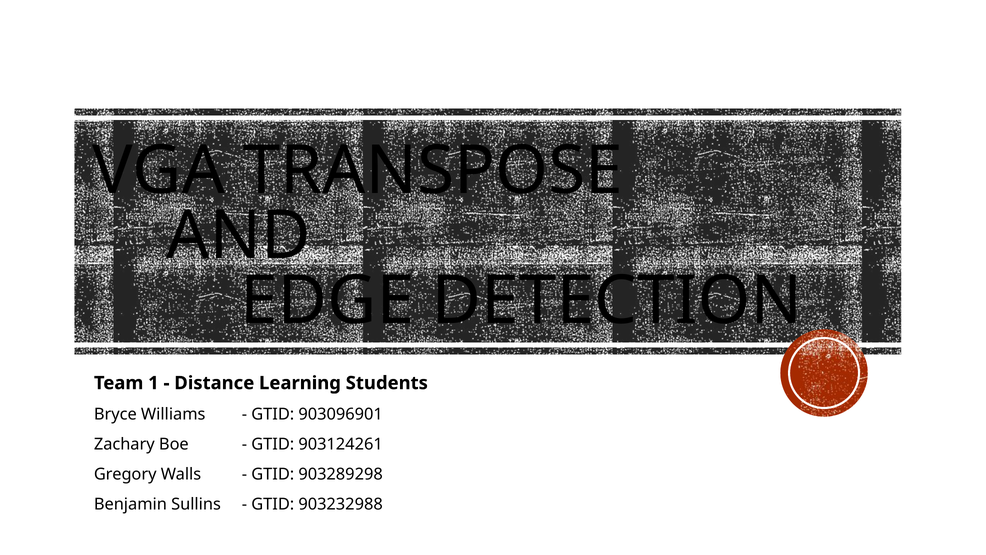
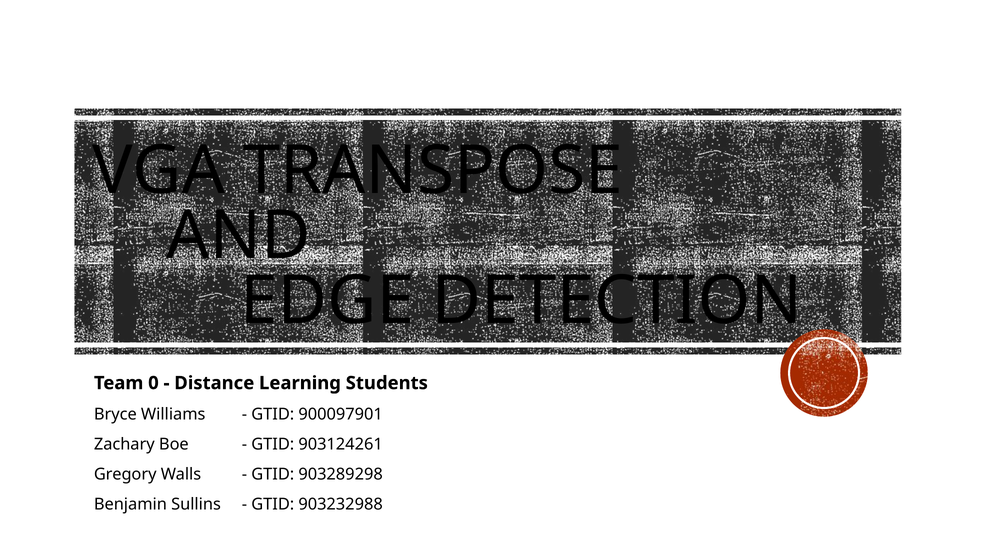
1: 1 -> 0 (153, 383)
903096901: 903096901 -> 900097901 (341, 414)
